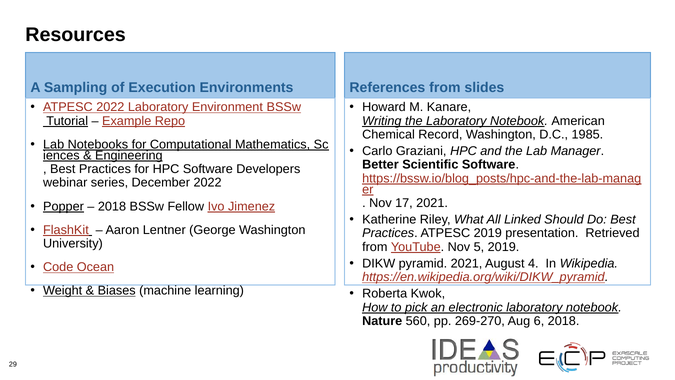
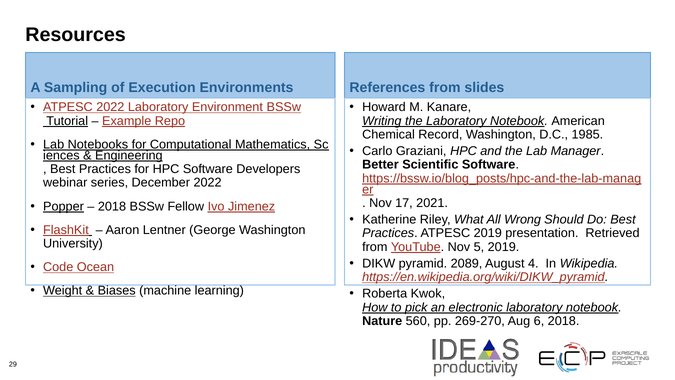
Linked: Linked -> Wrong (523, 220)
pyramid 2021: 2021 -> 2089 (467, 263)
